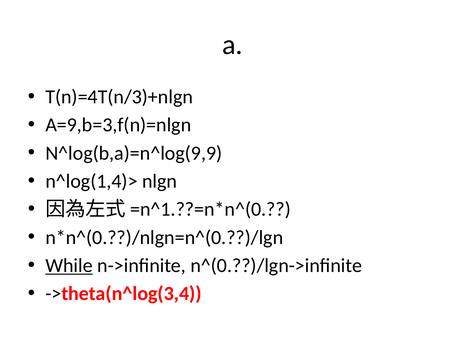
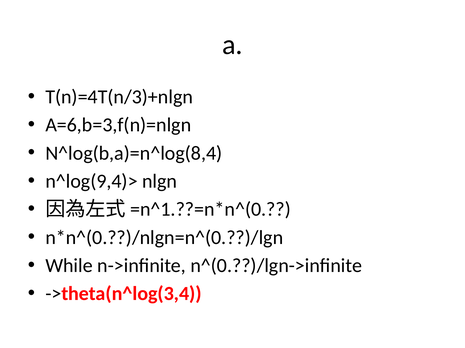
A=9,b=3,f(n)=nlgn: A=9,b=3,f(n)=nlgn -> A=6,b=3,f(n)=nlgn (118, 125)
N^log(b,a)=n^log(9,9: N^log(b,a)=n^log(9,9 -> N^log(b,a)=n^log(8,4 (134, 153)
n^log(1,4)>: n^log(1,4)> -> n^log(9,4)> (92, 182)
While underline: present -> none (69, 266)
